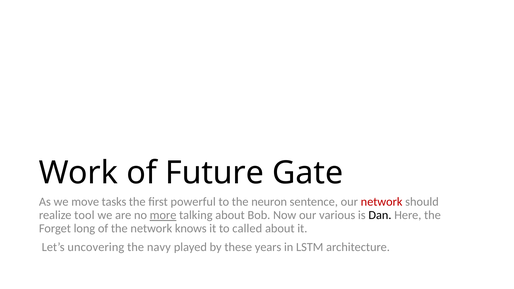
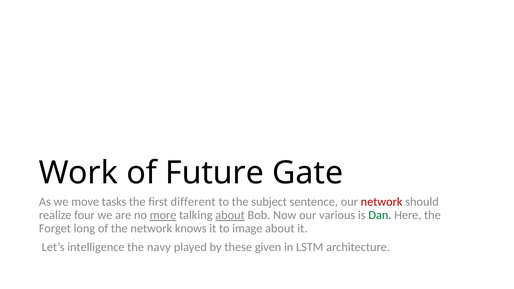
powerful: powerful -> different (193, 202)
neuron: neuron -> subject (269, 202)
tool: tool -> four (84, 215)
about underline: none -> present (230, 215)
Dan colour: black -> green (380, 215)
called: called -> image (247, 229)
uncovering: uncovering -> intelligence (96, 247)
years: years -> given (268, 247)
